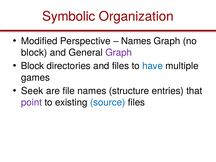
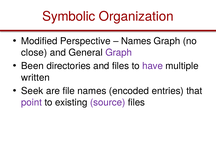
block: block -> close (34, 53)
Block: Block -> Been (32, 66)
have colour: blue -> purple (153, 66)
games: games -> written (35, 78)
structure: structure -> encoded (129, 91)
source colour: blue -> purple (108, 102)
